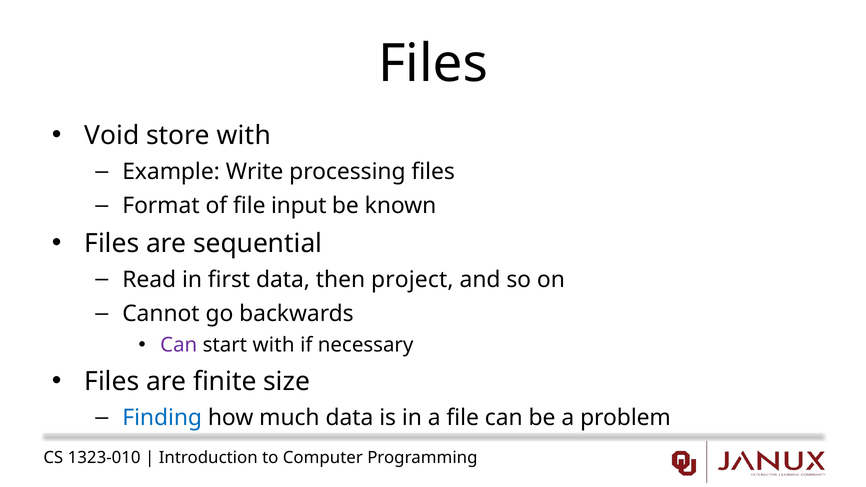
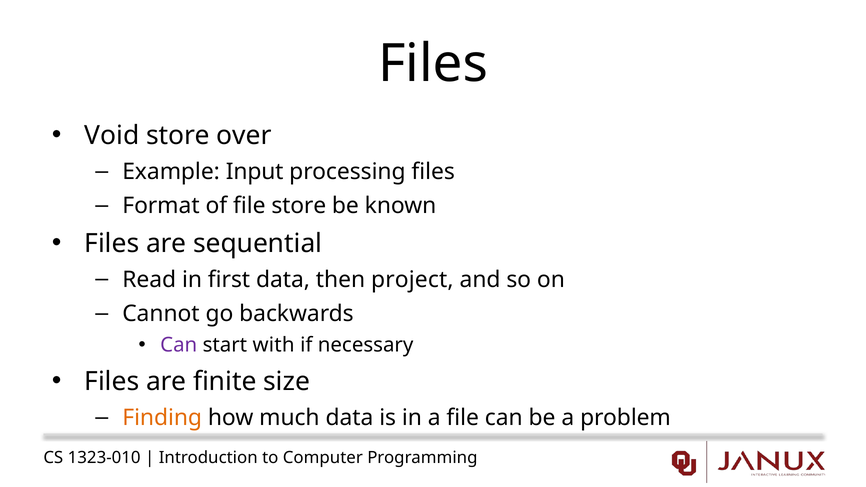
store with: with -> over (244, 136)
Write: Write -> Input (255, 172)
file input: input -> store (299, 206)
Finding colour: blue -> orange (162, 418)
